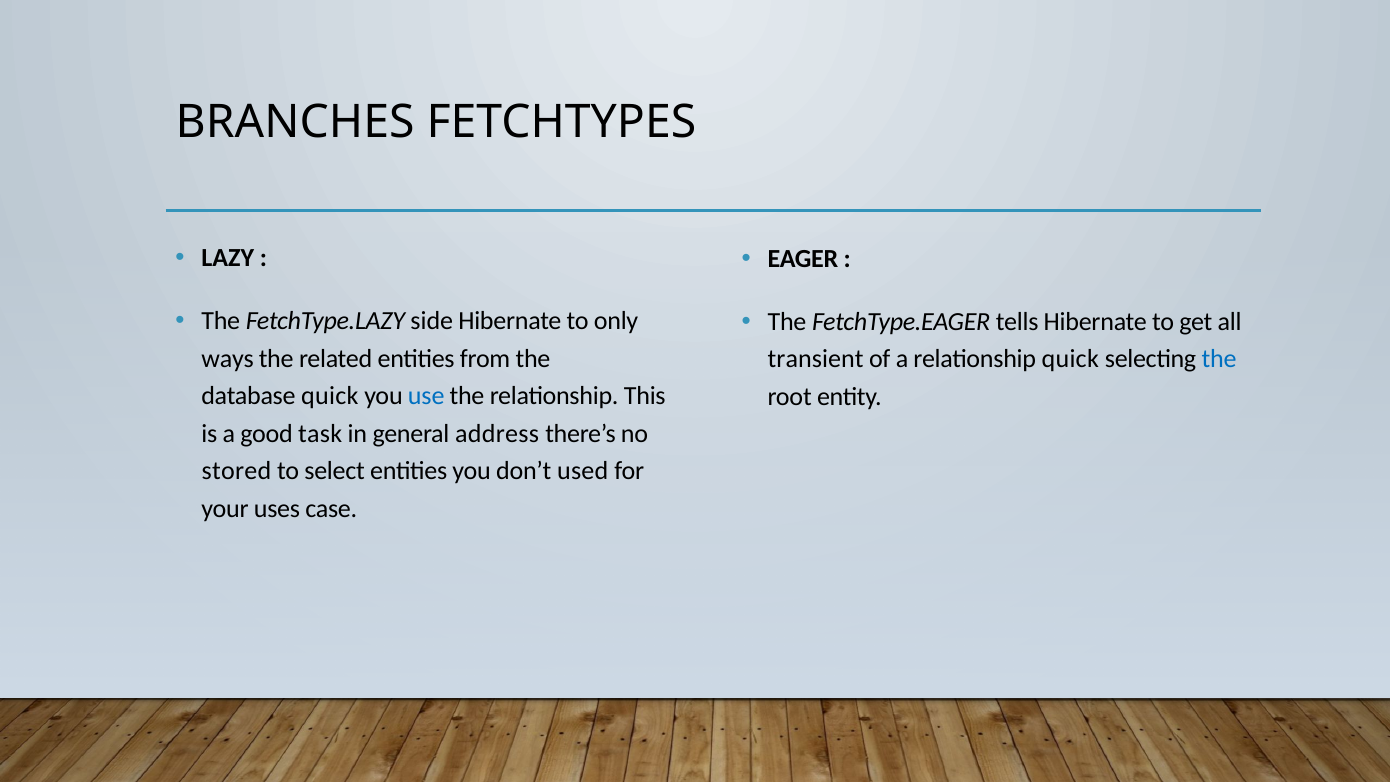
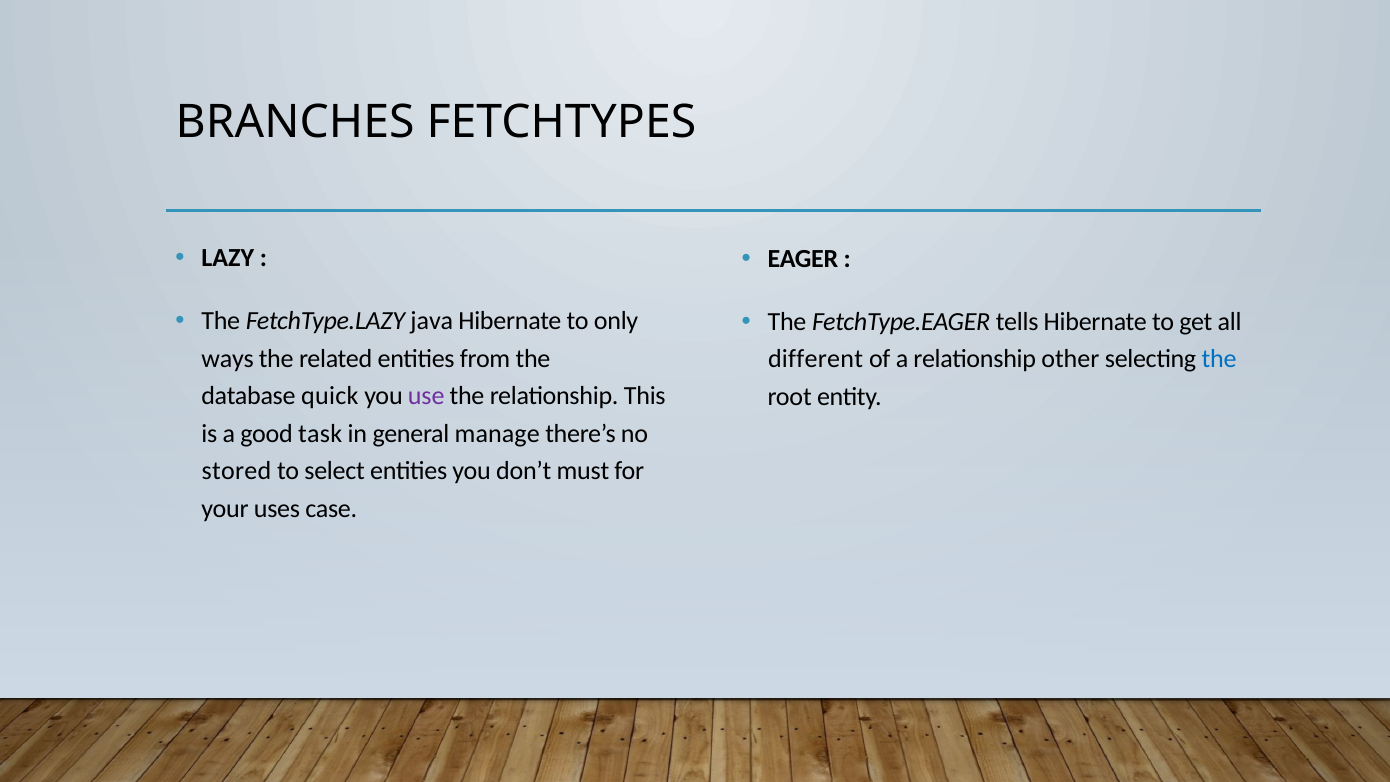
side: side -> java (432, 321)
transient: transient -> different (816, 359)
relationship quick: quick -> other (1070, 359)
use colour: blue -> purple (426, 396)
address: address -> manage (497, 434)
used: used -> must (583, 471)
